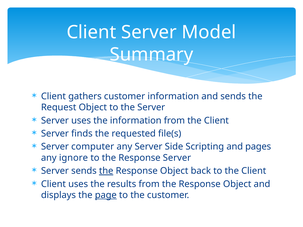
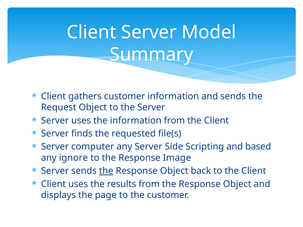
pages: pages -> based (258, 147)
Response Server: Server -> Image (177, 158)
page underline: present -> none (106, 195)
